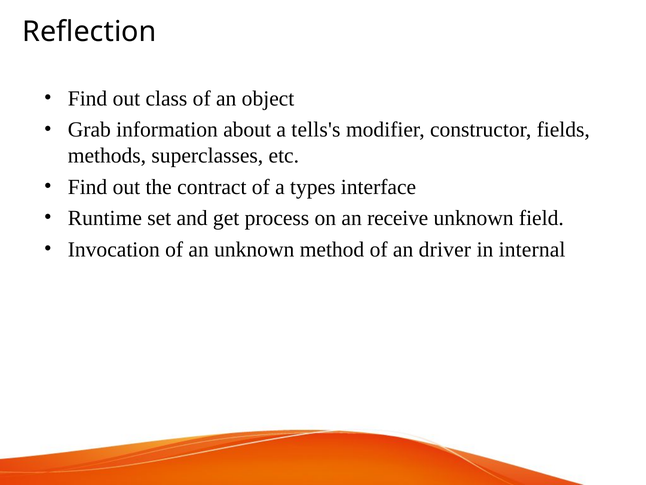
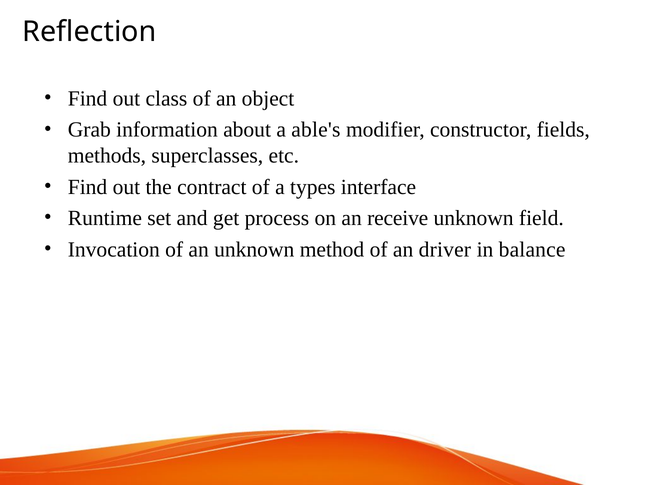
tells's: tells's -> able's (316, 130)
internal: internal -> balance (532, 249)
